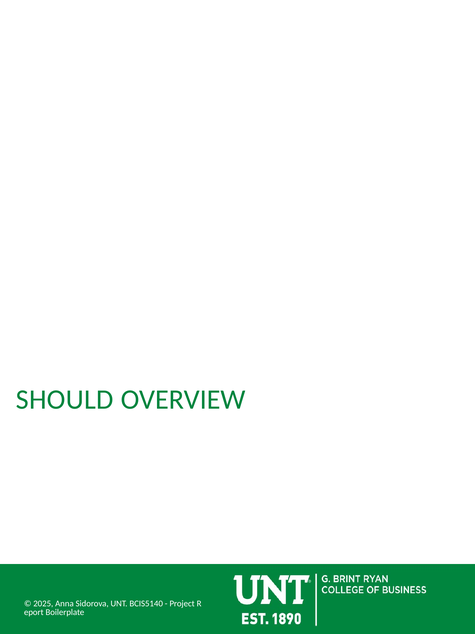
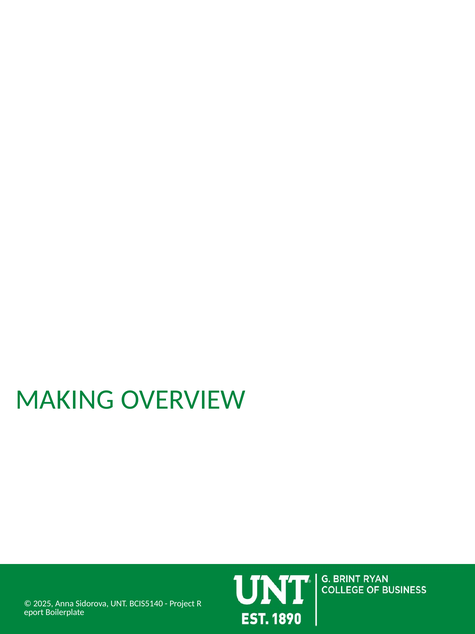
SHOULD: SHOULD -> MAKING (65, 399)
